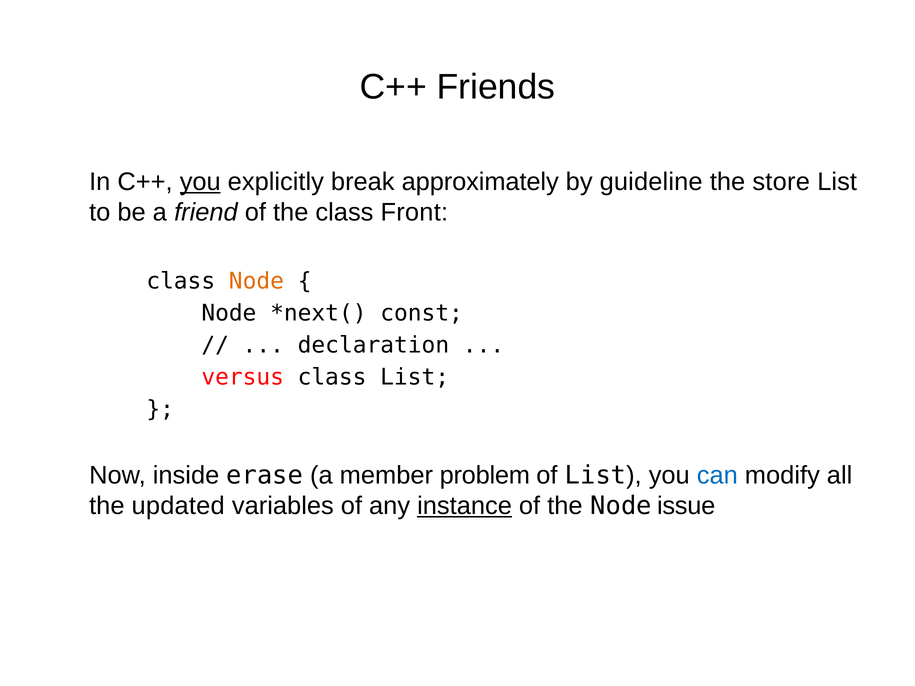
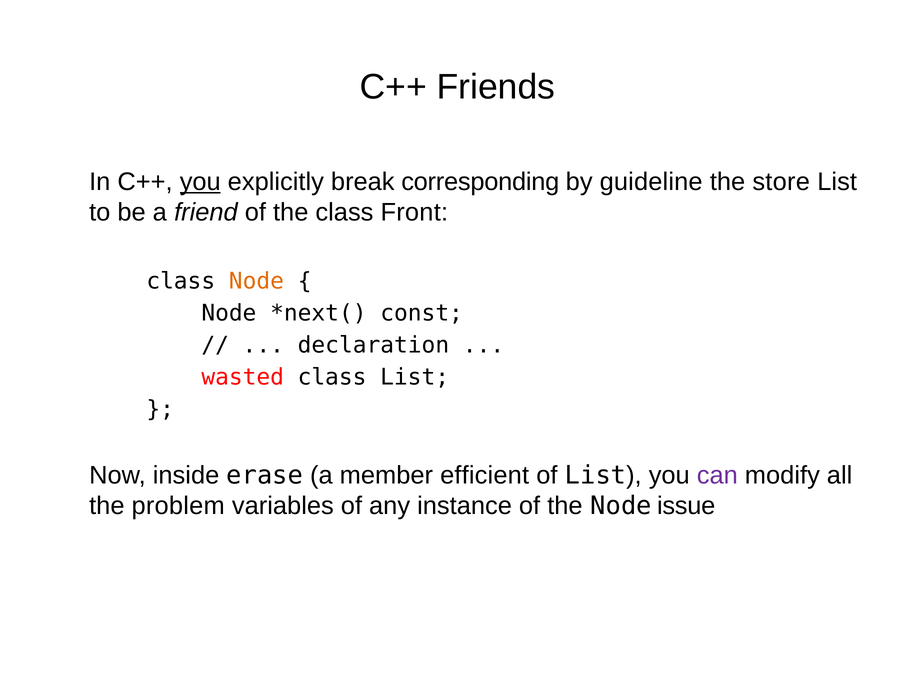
approximately: approximately -> corresponding (480, 182)
versus: versus -> wasted (243, 377)
problem: problem -> efficient (485, 476)
can colour: blue -> purple (717, 476)
updated: updated -> problem (178, 506)
instance underline: present -> none (465, 506)
